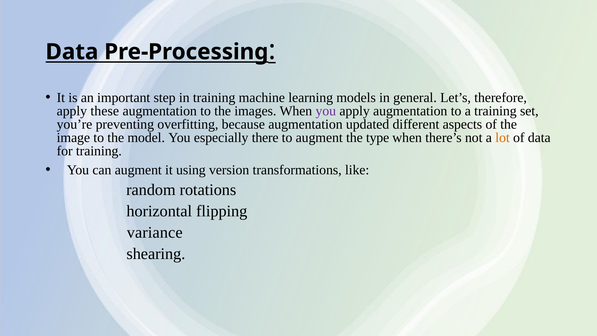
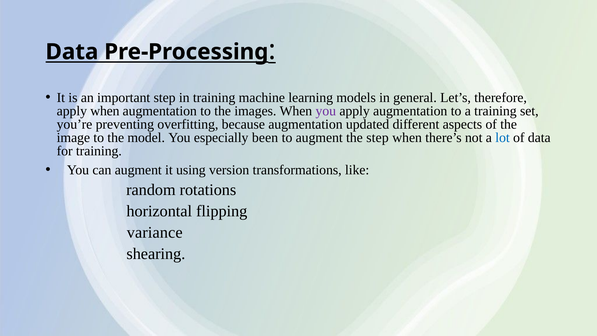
apply these: these -> when (105, 111)
there: there -> been (265, 138)
the type: type -> step (377, 138)
lot colour: orange -> blue (503, 138)
